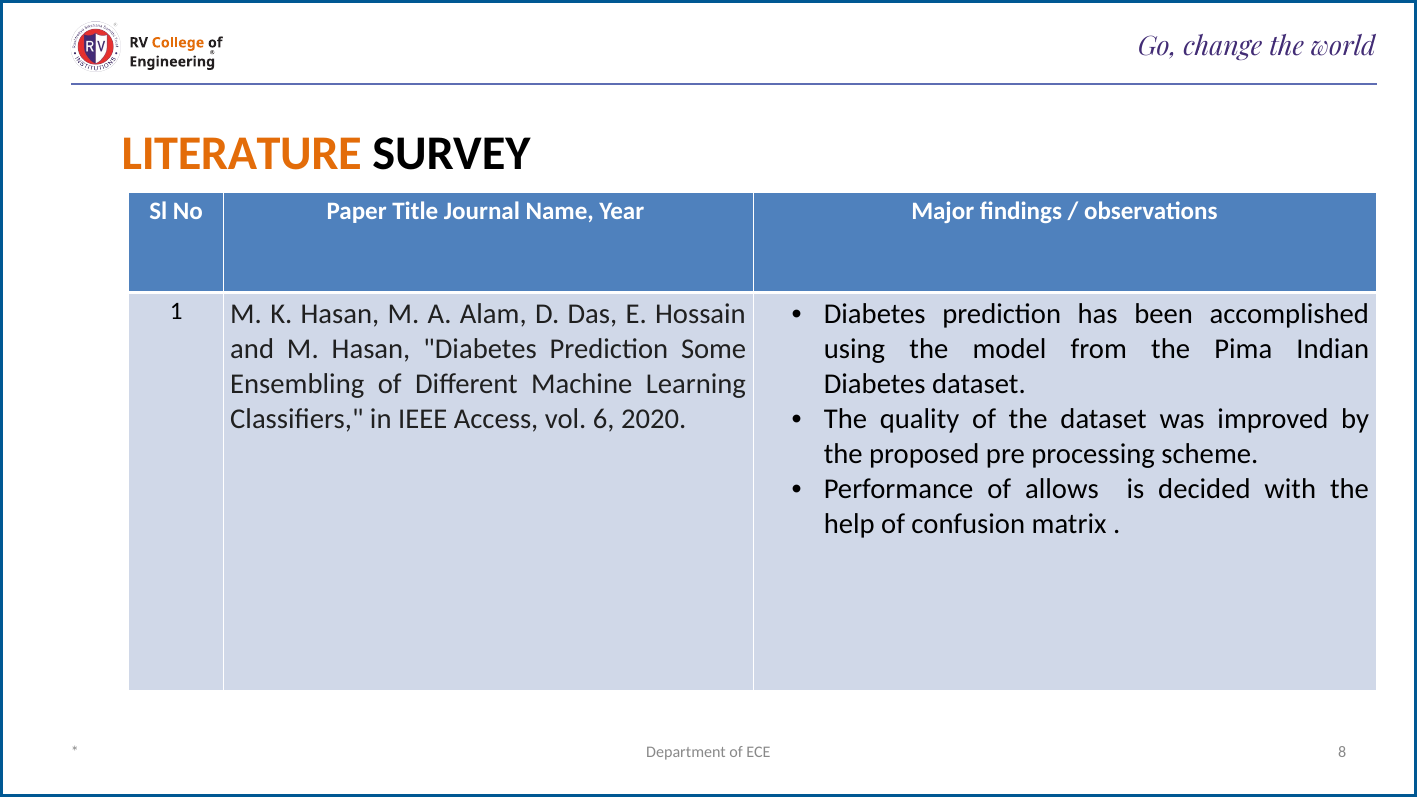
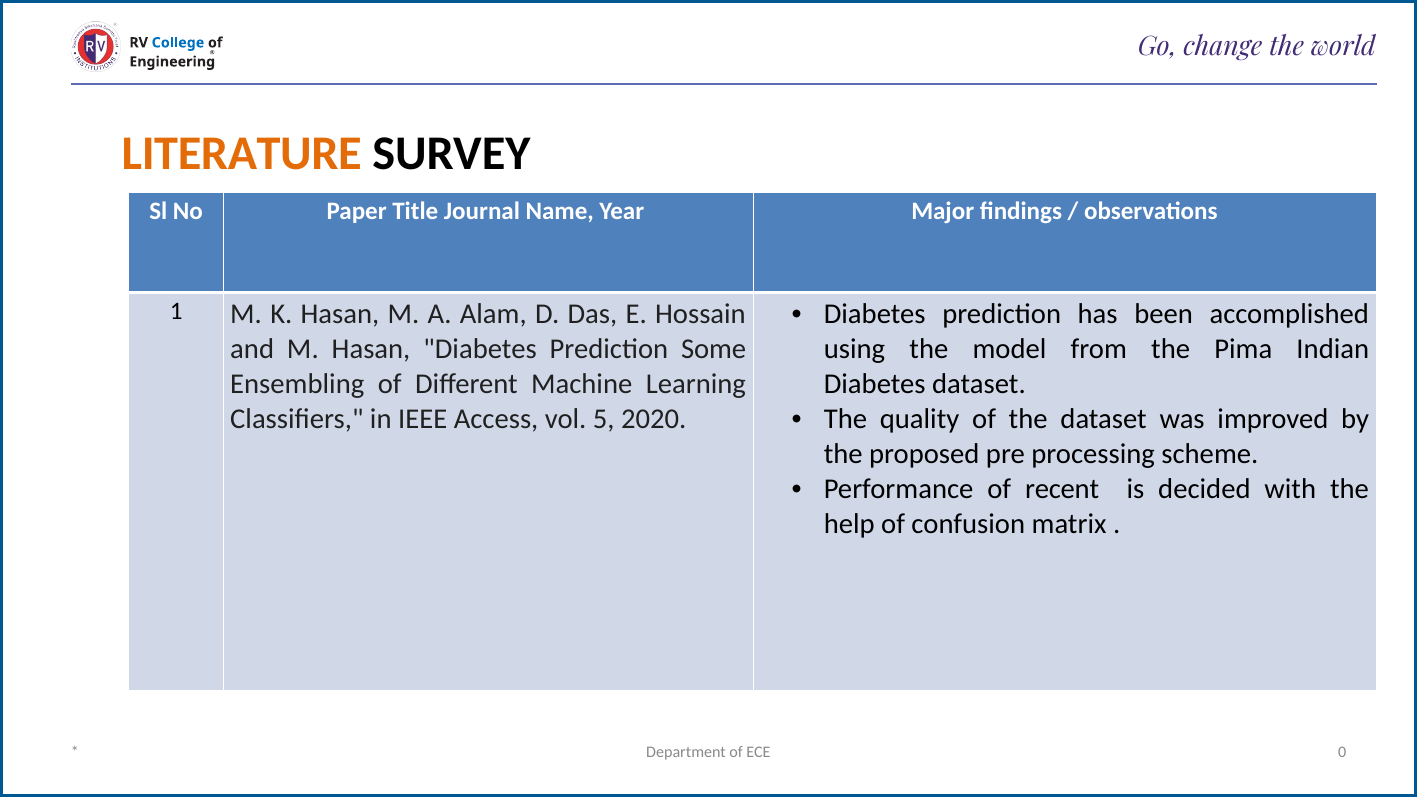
College colour: orange -> blue (178, 43)
6: 6 -> 5 (604, 419)
allows: allows -> recent (1062, 489)
8: 8 -> 0 (1342, 752)
